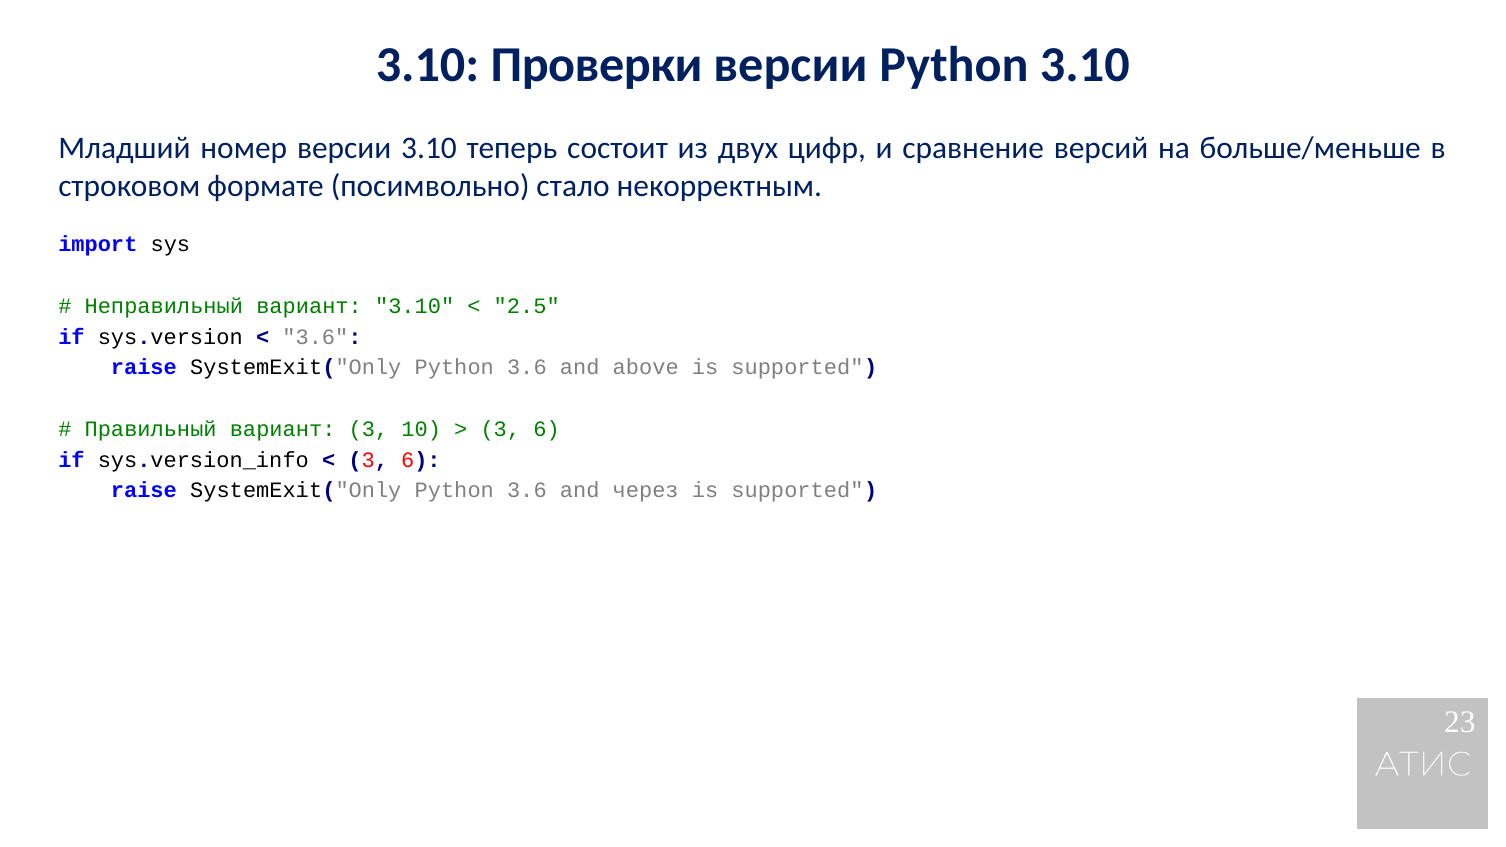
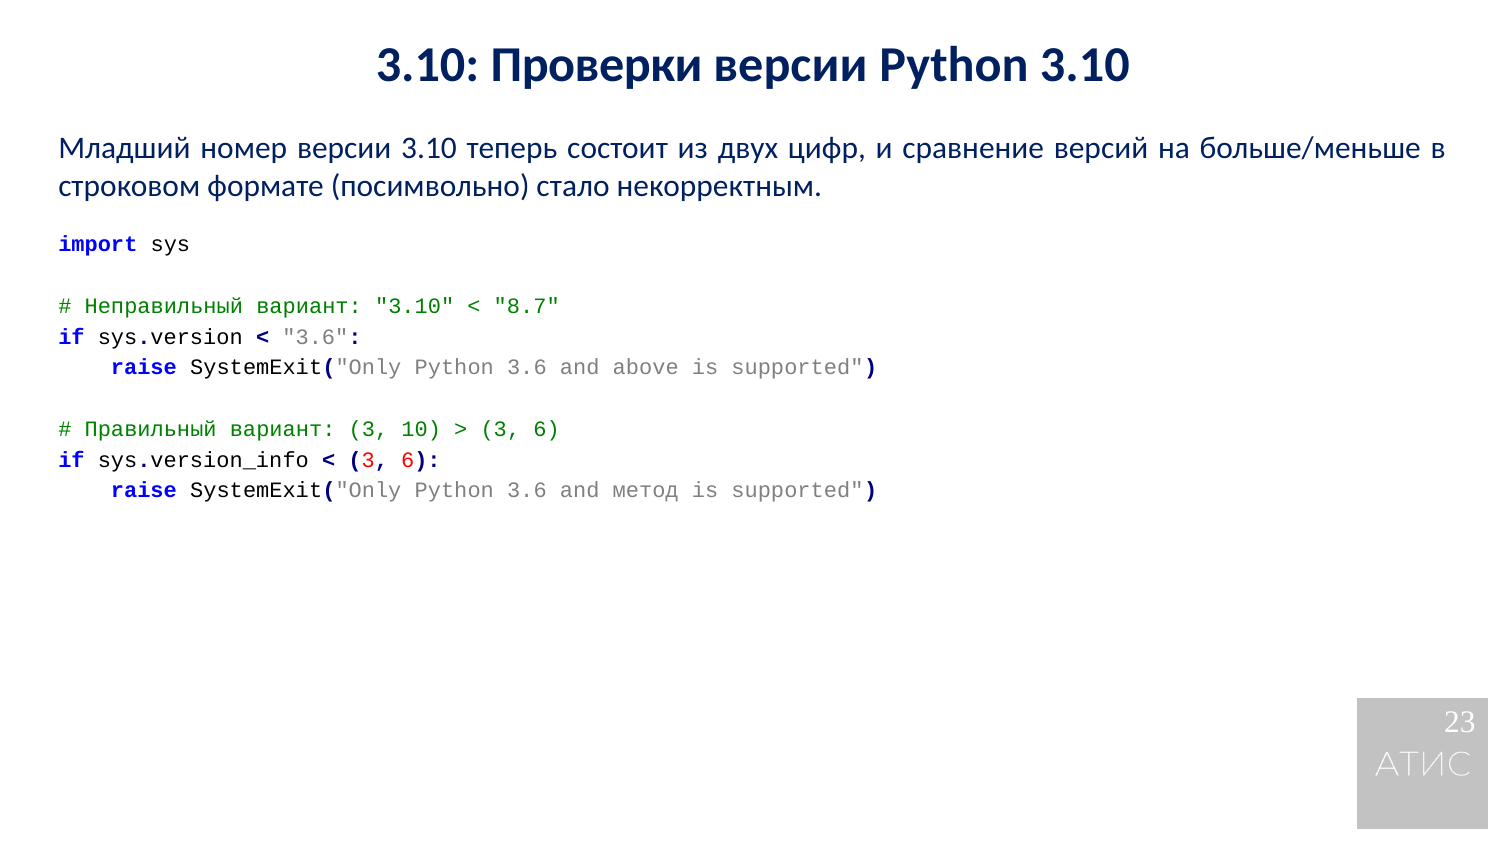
2.5: 2.5 -> 8.7 (527, 306)
через: через -> метод (646, 491)
